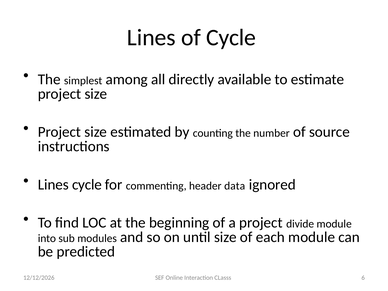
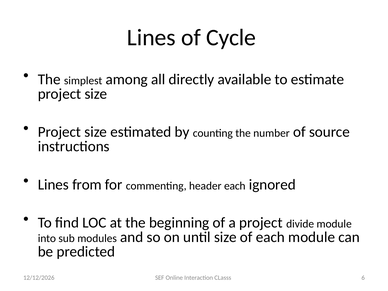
Lines cycle: cycle -> from (87, 185)
header data: data -> each (235, 186)
